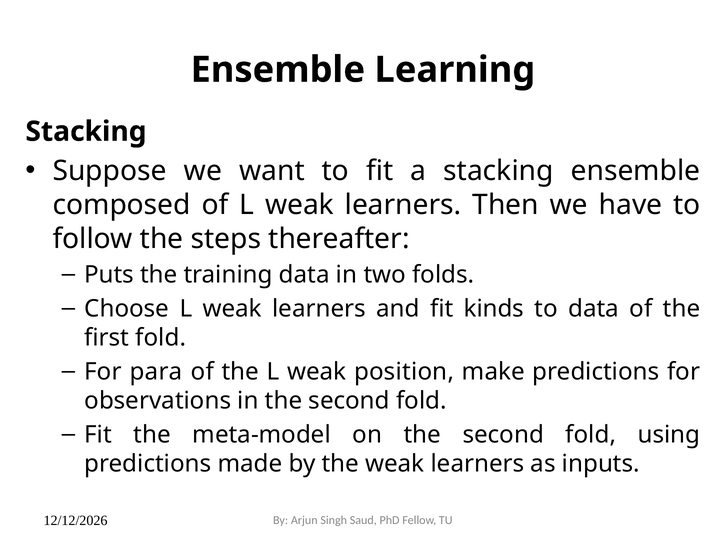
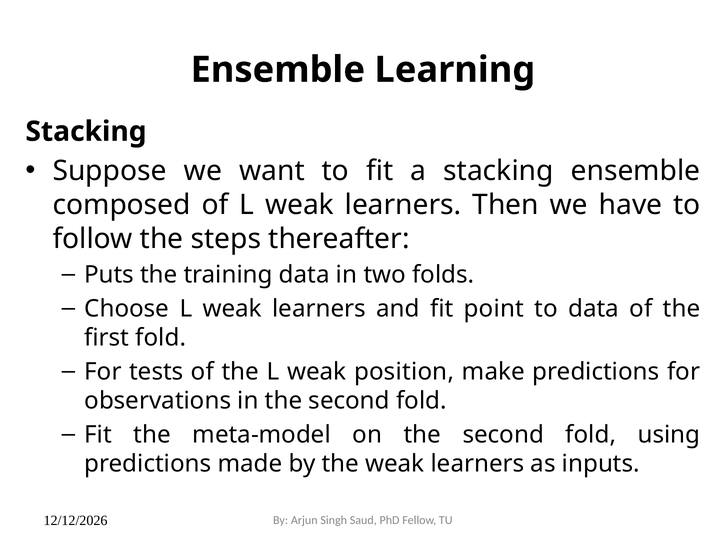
kinds: kinds -> point (494, 308)
para: para -> tests (156, 371)
